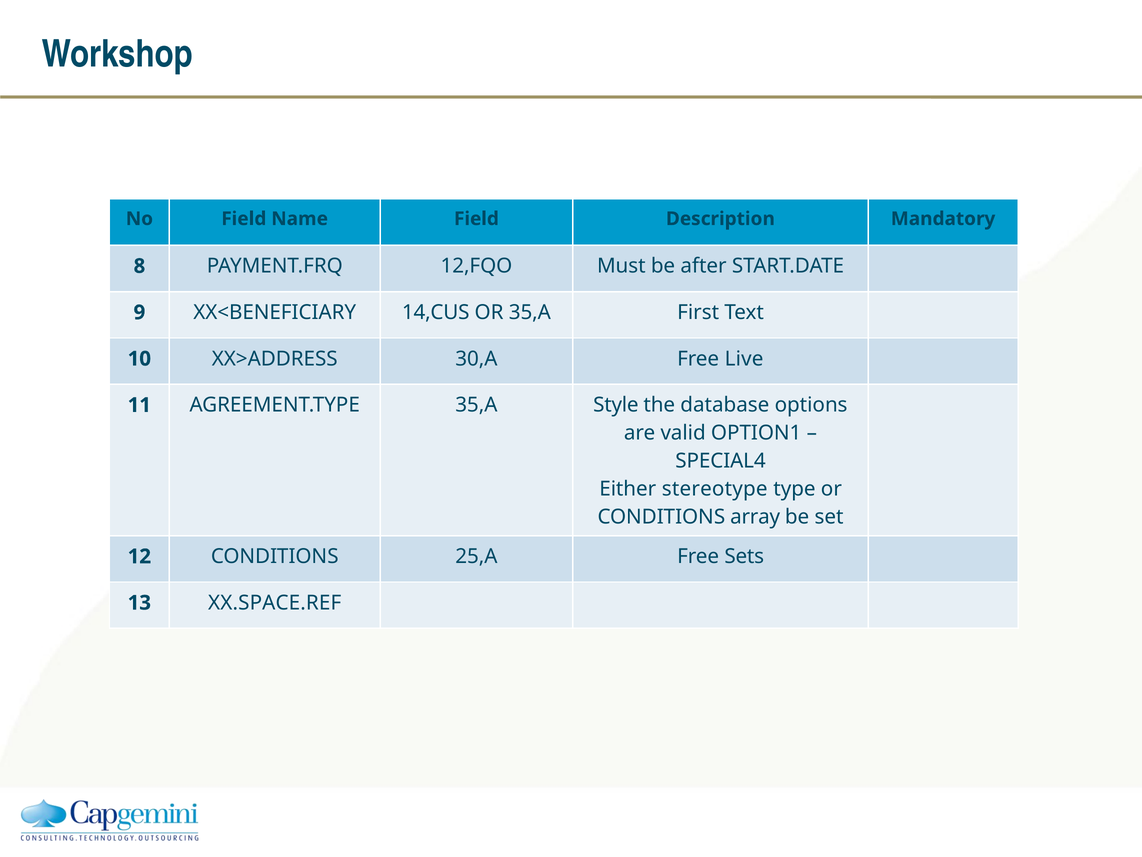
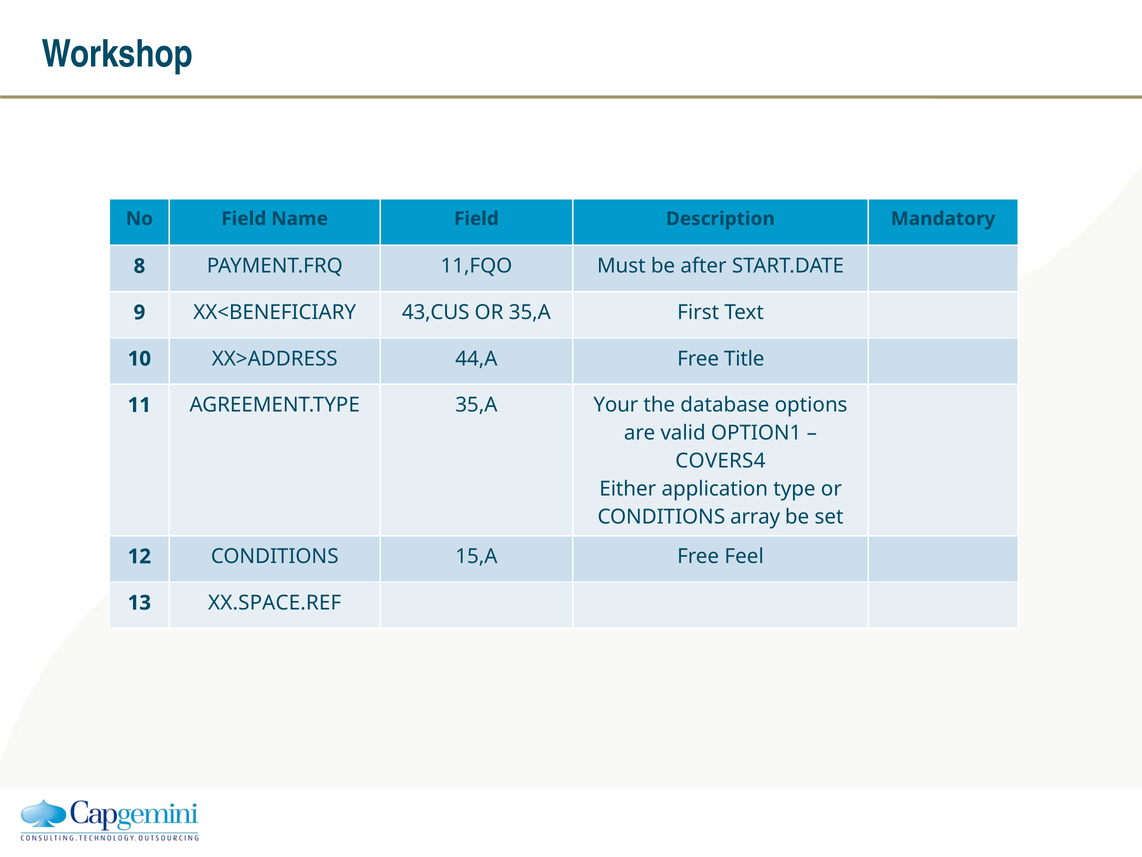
12,FQO: 12,FQO -> 11,FQO (476, 266)
14,CUS: 14,CUS -> 43,CUS (436, 312)
30,A: 30,A -> 44,A (476, 359)
Live: Live -> Title (744, 359)
Style: Style -> Your (616, 405)
SPECIAL4: SPECIAL4 -> COVERS4 (720, 461)
stereotype: stereotype -> application (715, 489)
25,A: 25,A -> 15,A (476, 556)
Sets: Sets -> Feel (744, 556)
